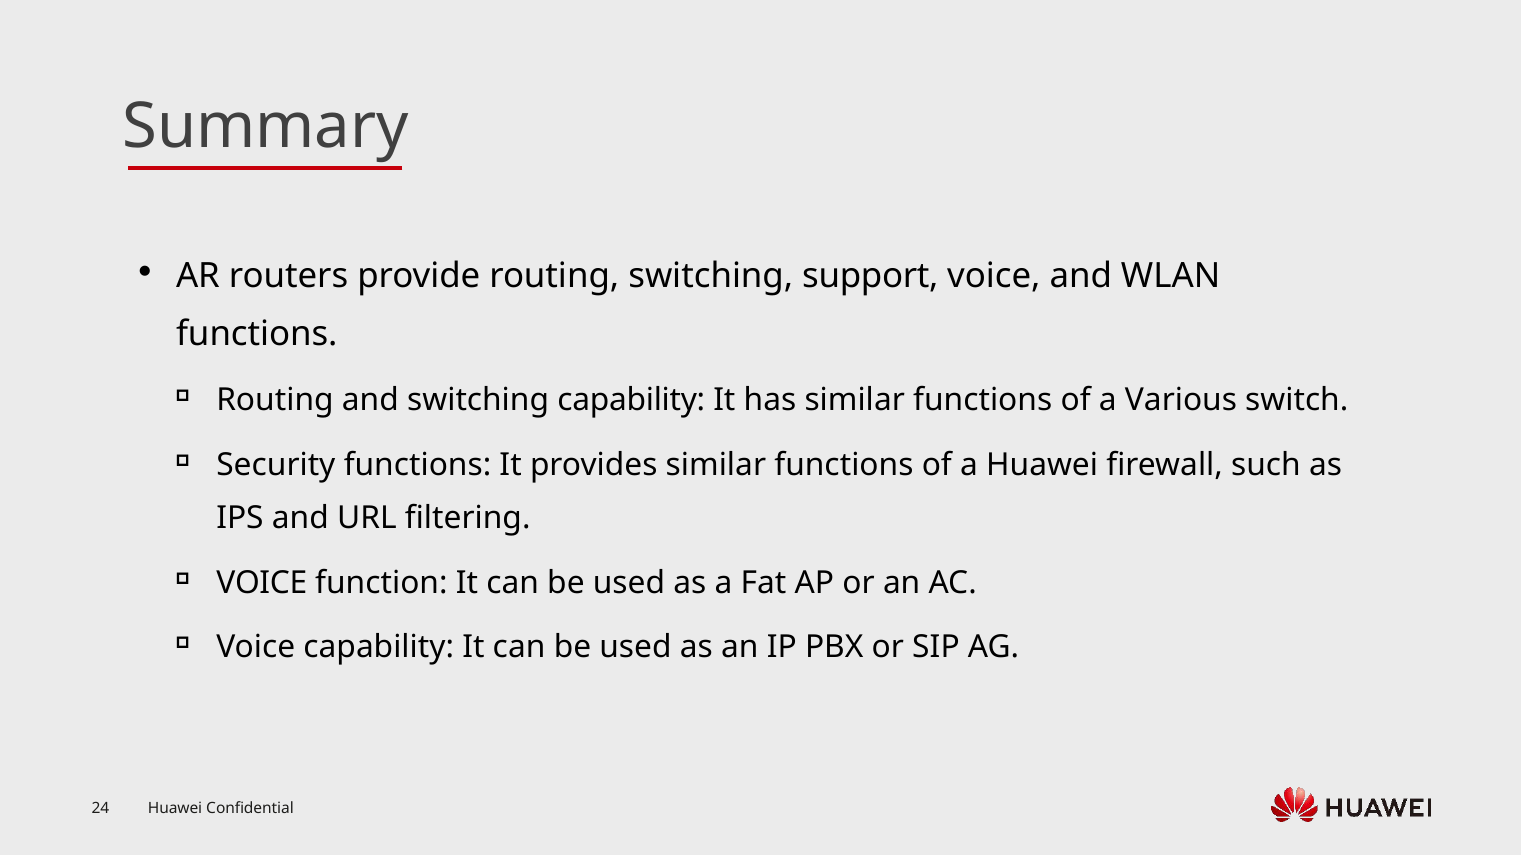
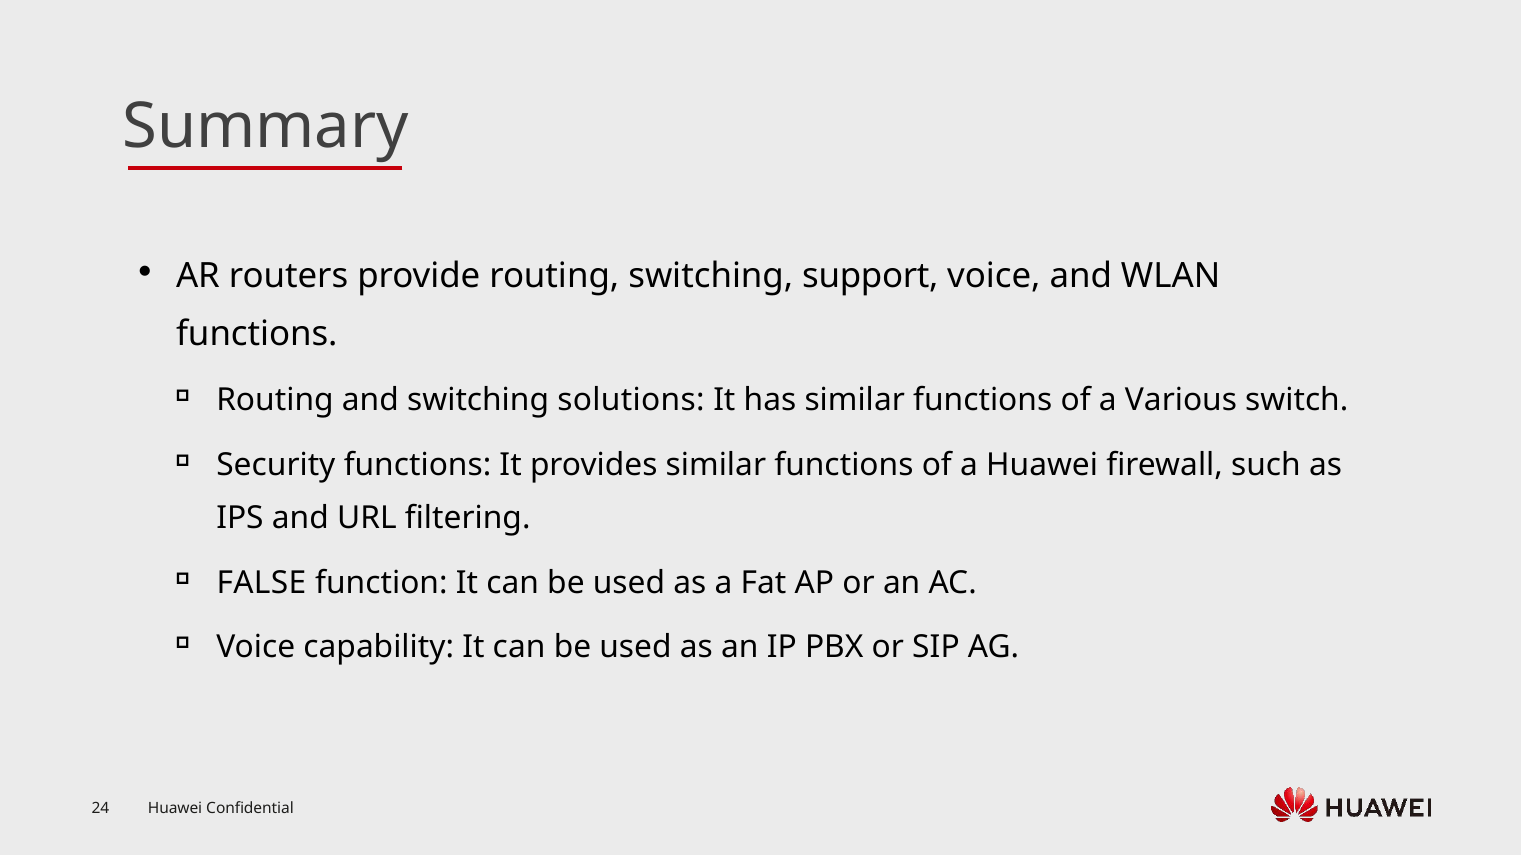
switching capability: capability -> solutions (631, 401)
VOICE: VOICE -> FALSE (261, 583)
